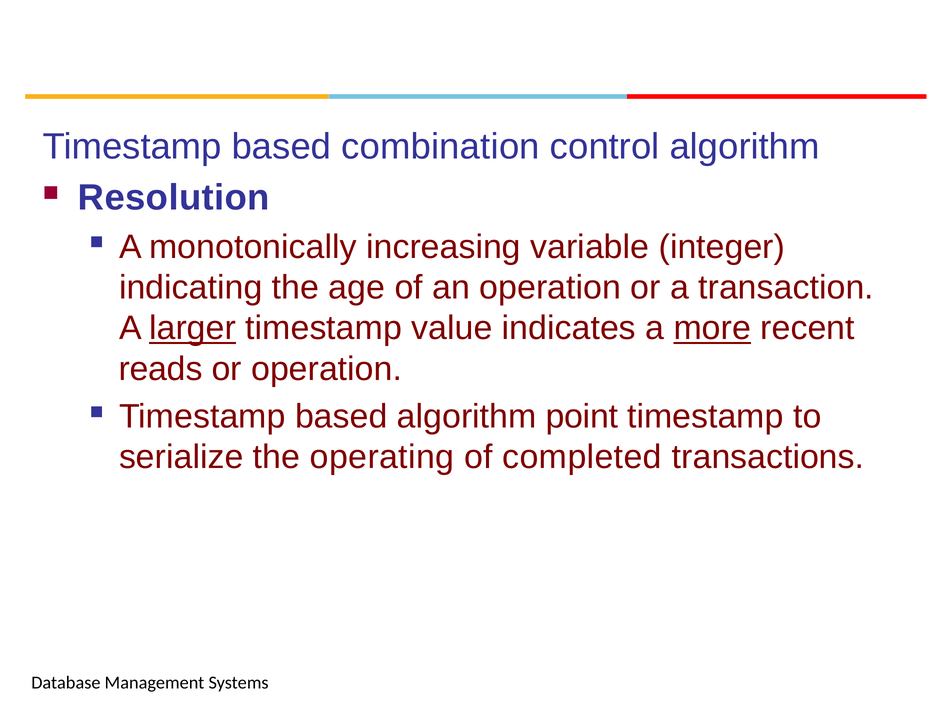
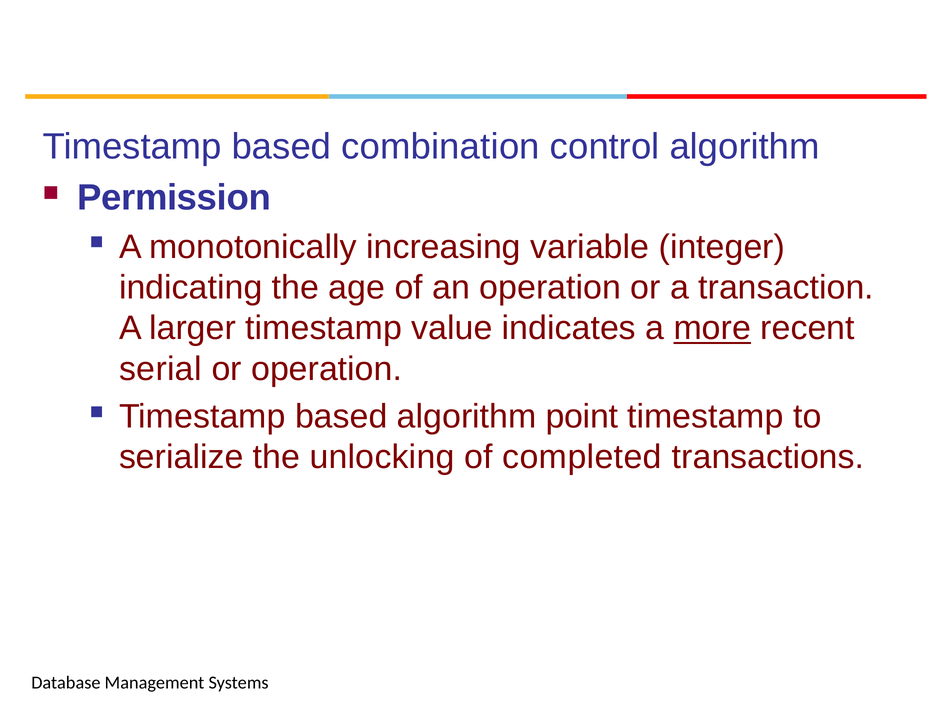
Resolution: Resolution -> Permission (174, 198)
larger underline: present -> none (193, 328)
reads: reads -> serial (160, 369)
operating: operating -> unlocking (382, 457)
